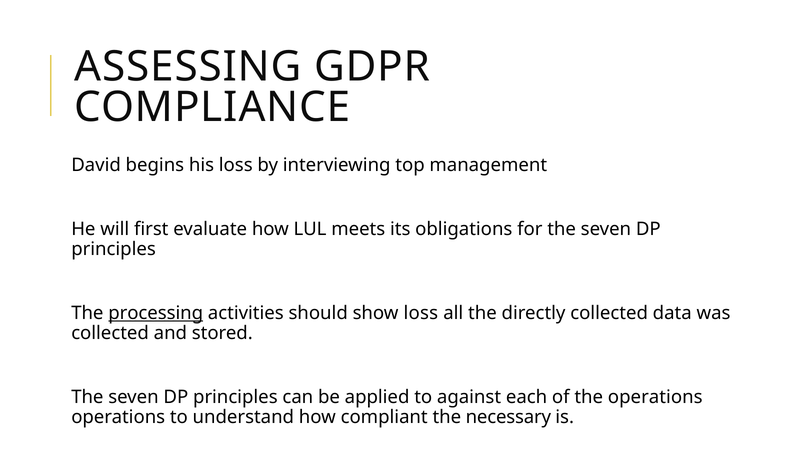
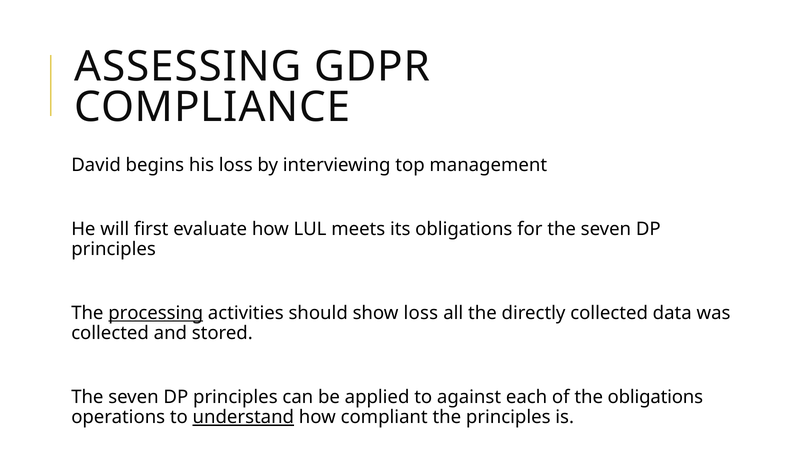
the operations: operations -> obligations (655, 397)
understand underline: none -> present (243, 417)
the necessary: necessary -> principles (508, 417)
